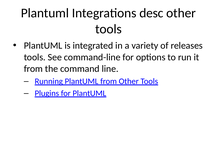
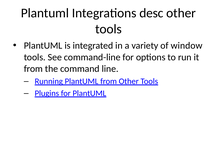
releases: releases -> window (187, 46)
